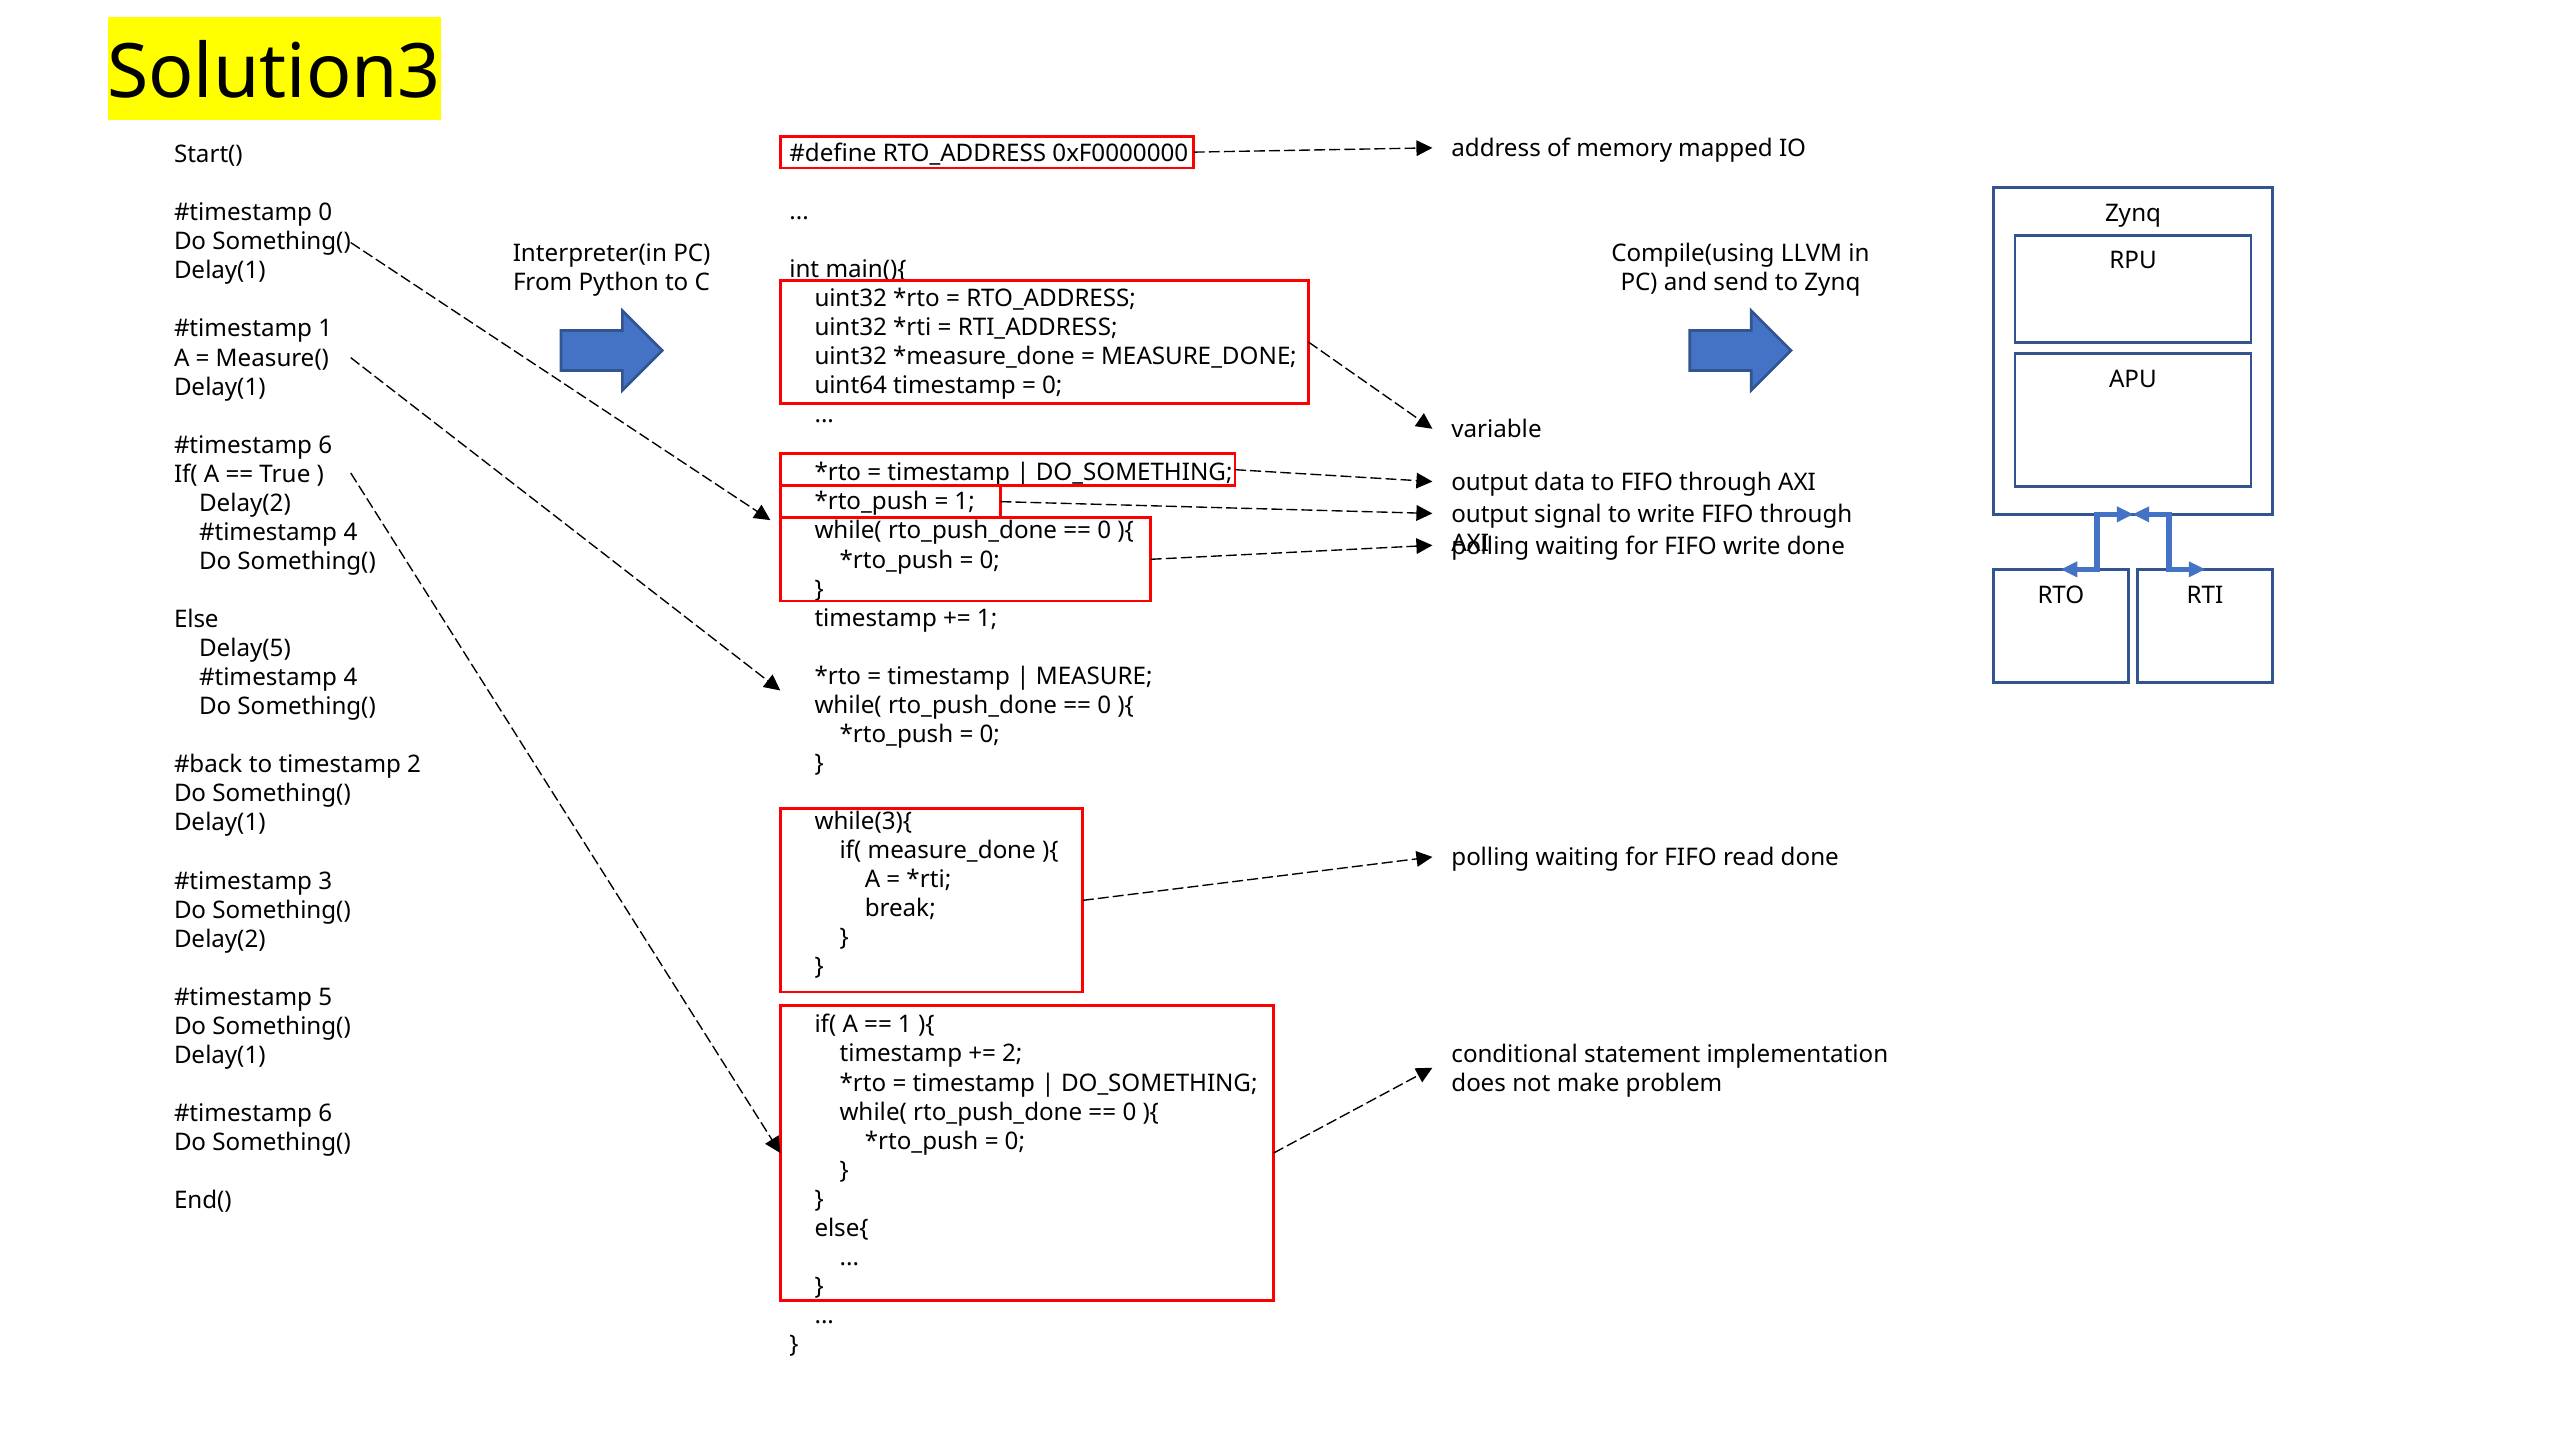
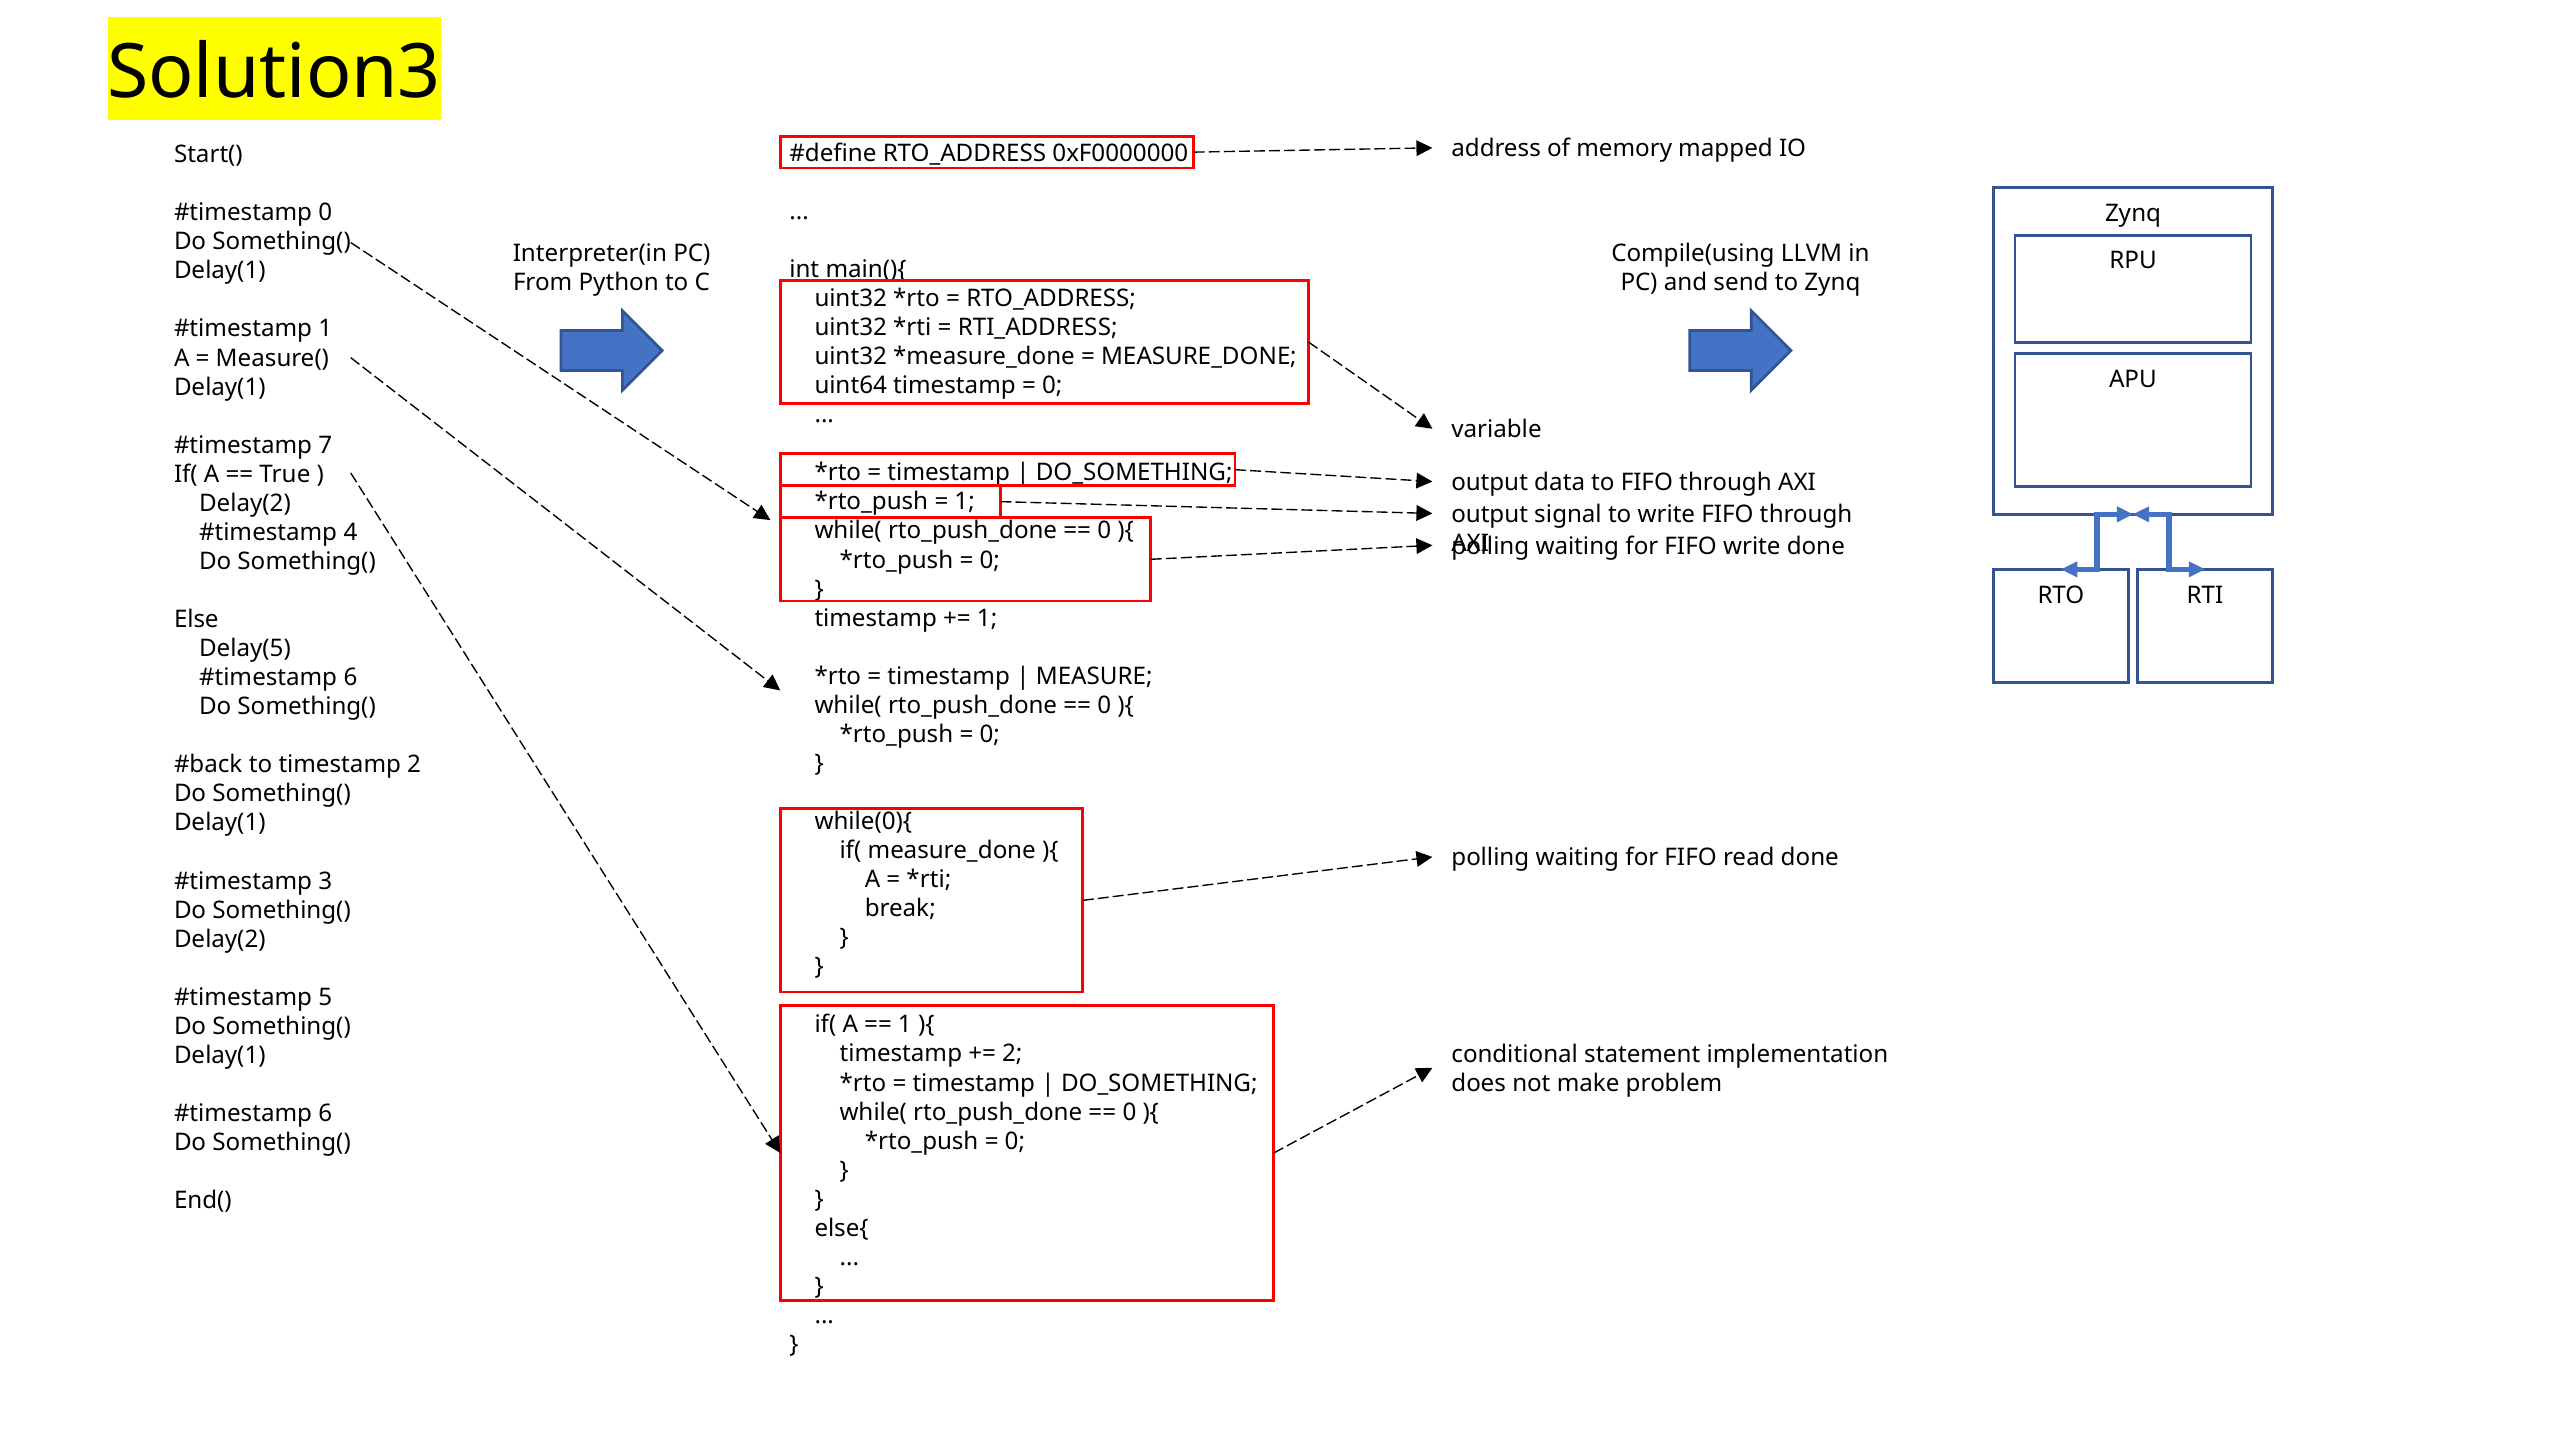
6: 6 -> 7 (325, 445)
4: 4 -> 6 (350, 678)
while(3){: while(3){ -> while(0){ (863, 822)
